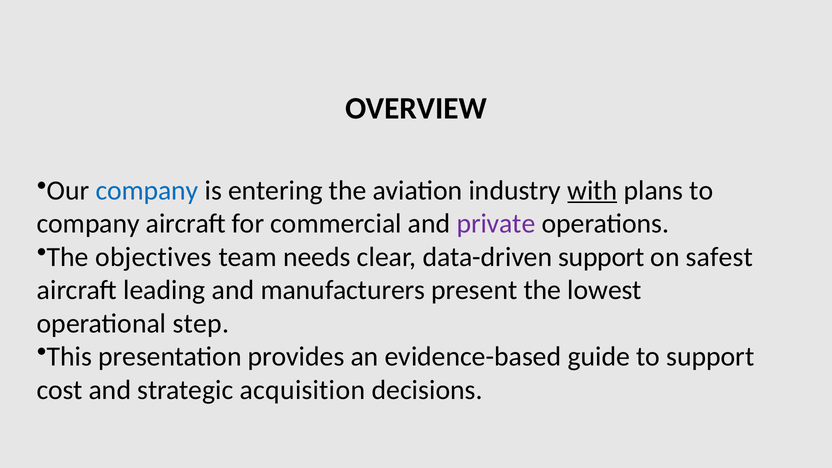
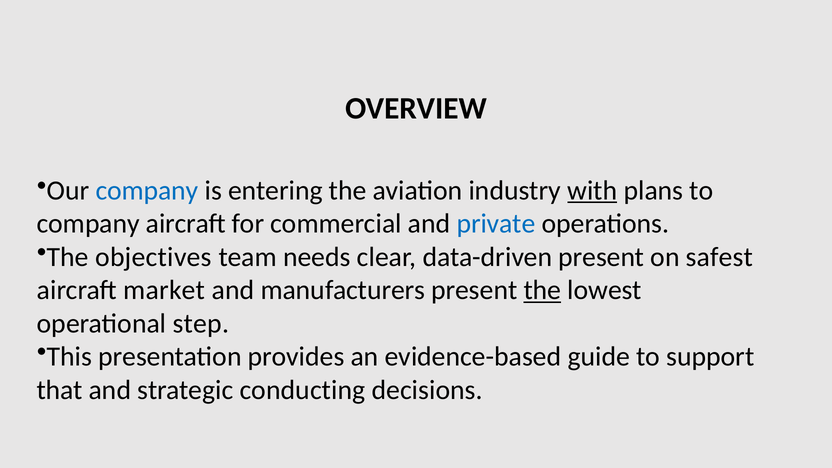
private colour: purple -> blue (496, 224)
data-driven support: support -> present (601, 257)
leading: leading -> market (164, 290)
the underline: none -> present (542, 290)
cost: cost -> that (60, 390)
acquisition: acquisition -> conducting (303, 390)
